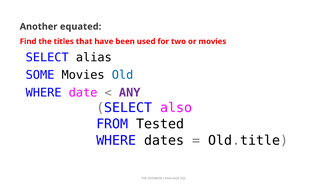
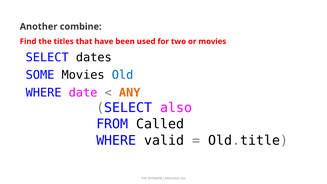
equated: equated -> combine (81, 27)
alias: alias -> dates (94, 57)
ANY colour: purple -> orange (130, 93)
Tested: Tested -> Called (160, 124)
dates: dates -> valid (164, 140)
